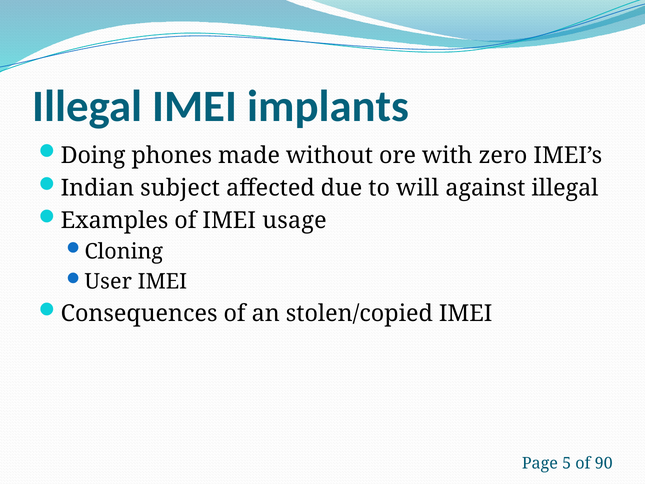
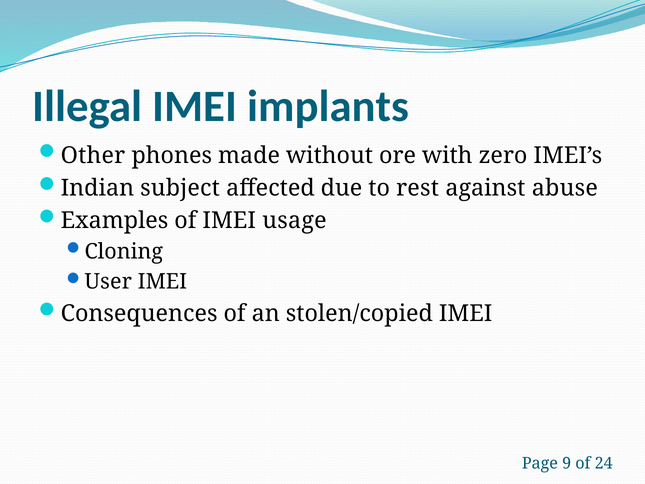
Doing: Doing -> Other (93, 155)
will: will -> rest (418, 188)
against illegal: illegal -> abuse (565, 188)
5: 5 -> 9 (567, 463)
90: 90 -> 24 (604, 463)
